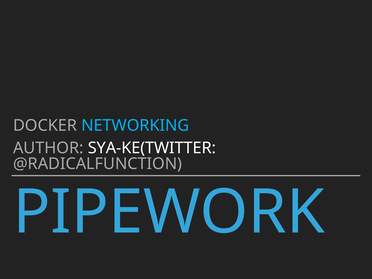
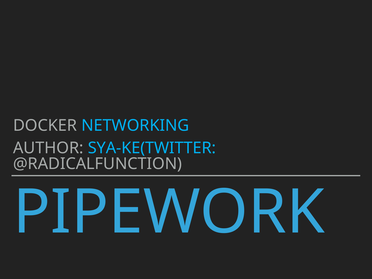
SYA-KE(TWITTER colour: white -> light blue (152, 148)
